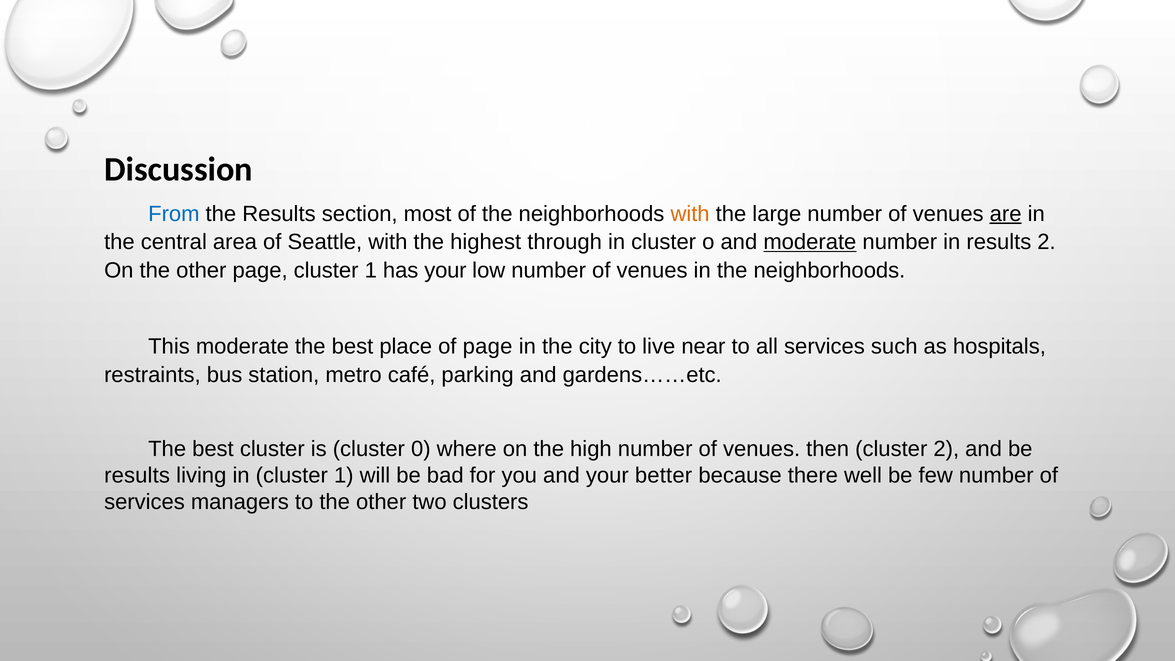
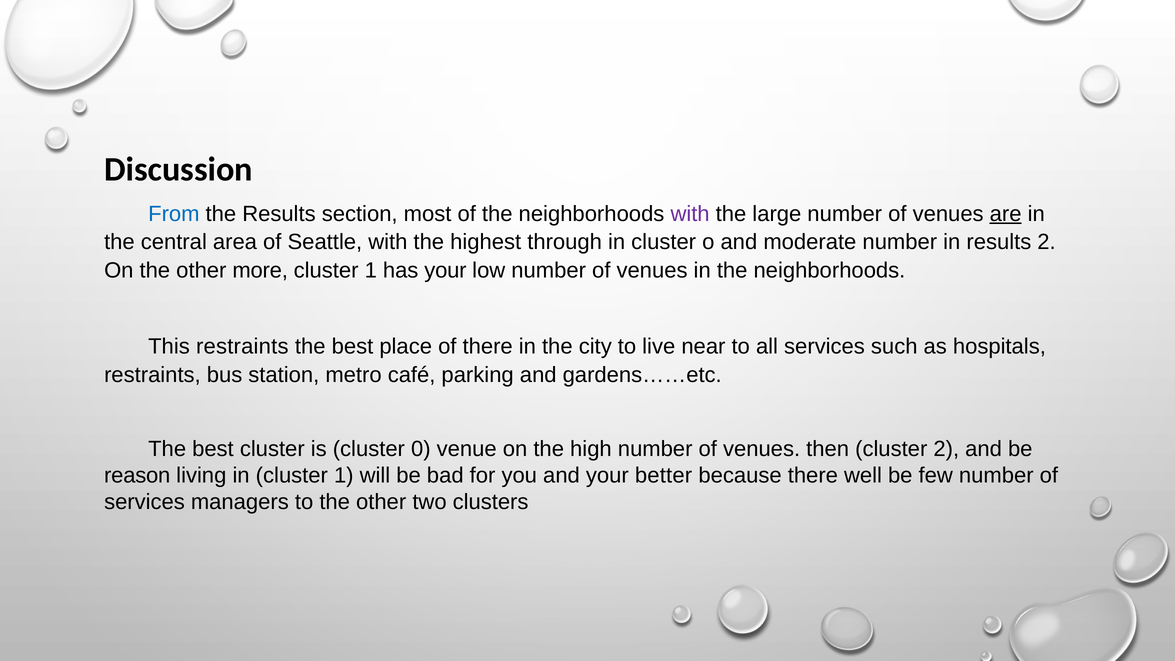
with colour: orange -> purple (690, 214)
moderate underline: present -> none (810, 242)
other page: page -> more (260, 270)
This moderate: moderate -> restraints (242, 346)
of page: page -> there (488, 346)
where: where -> venue (467, 449)
results: results -> reason (137, 475)
